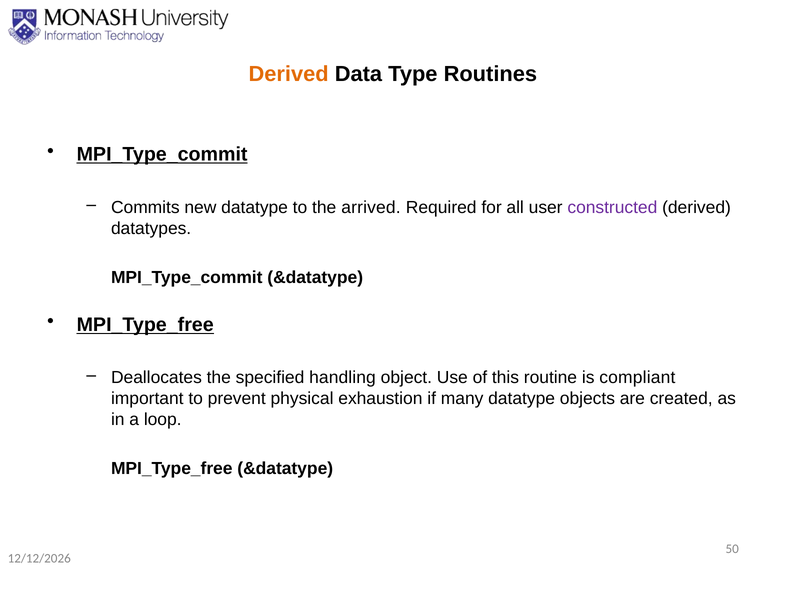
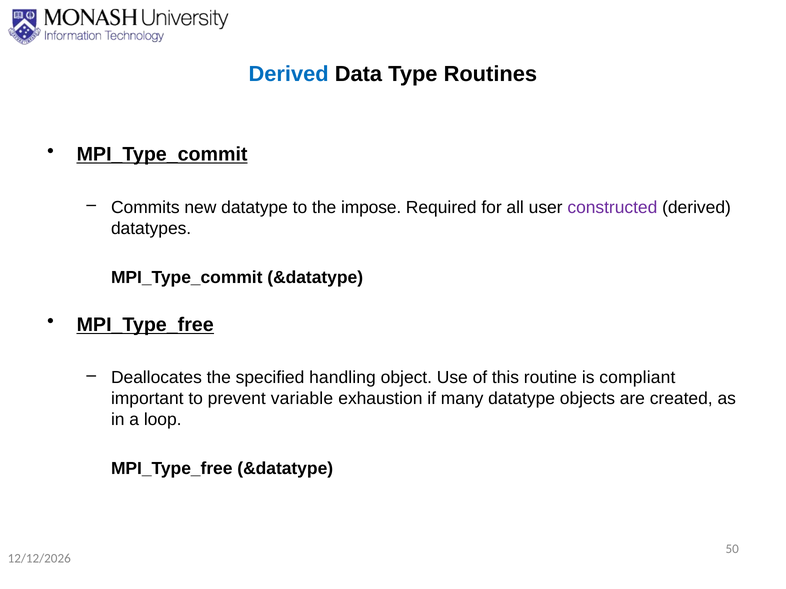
Derived colour: orange -> blue (289, 74)
arrived: arrived -> impose (371, 208)
physical: physical -> variable (302, 399)
